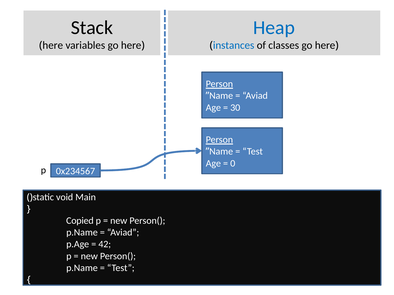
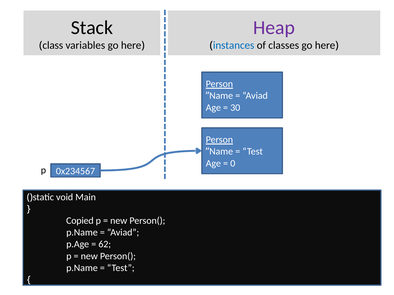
Heap colour: blue -> purple (274, 28)
here: here -> class (53, 45)
42: 42 -> 62 (105, 245)
